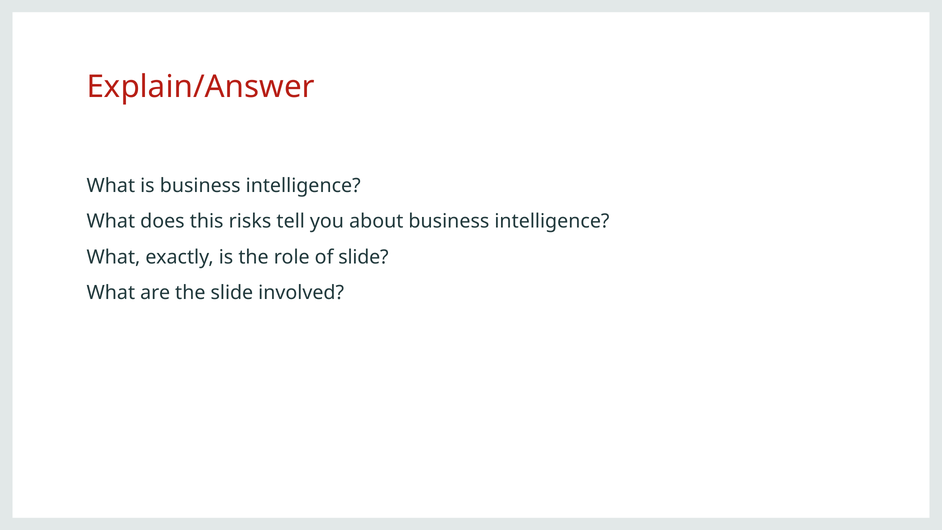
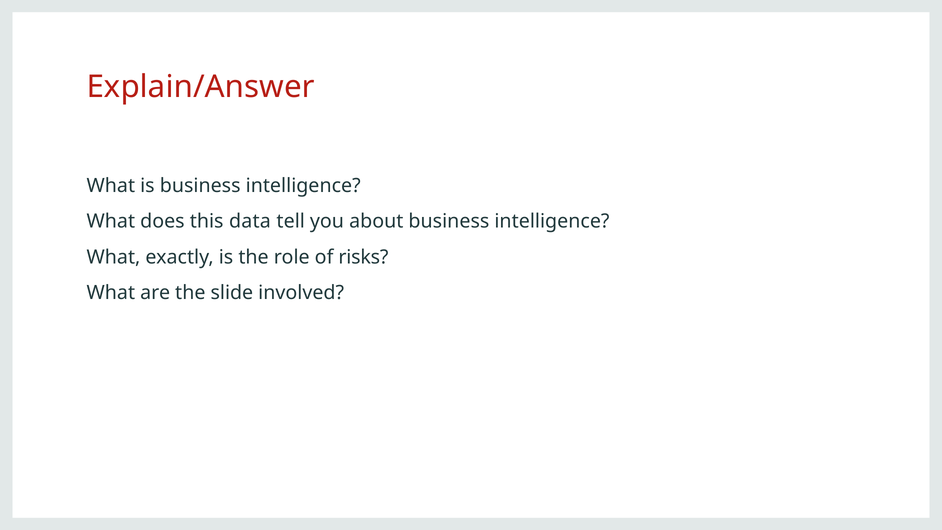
risks: risks -> data (250, 221)
of slide: slide -> risks (363, 257)
